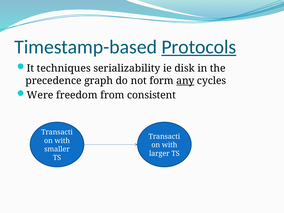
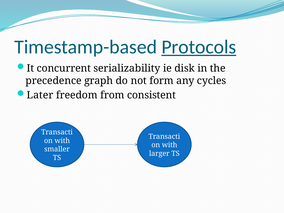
techniques: techniques -> concurrent (64, 68)
any underline: present -> none (185, 81)
Were: Were -> Later (40, 95)
